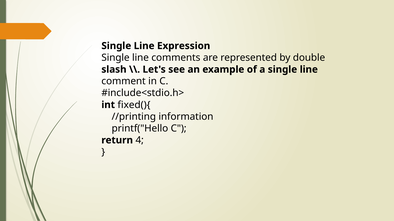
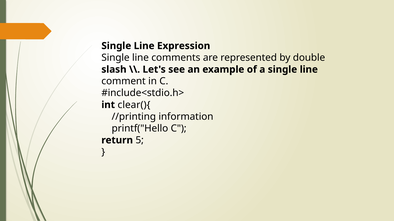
fixed(){: fixed(){ -> clear(){ (134, 105)
4: 4 -> 5 (140, 141)
